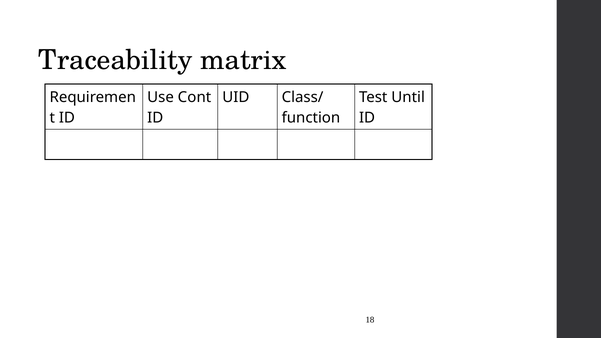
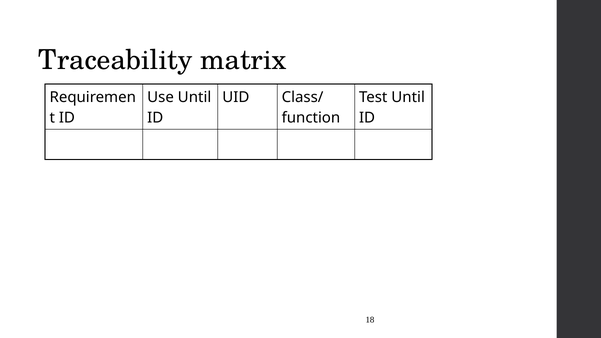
Use Cont: Cont -> Until (195, 97)
